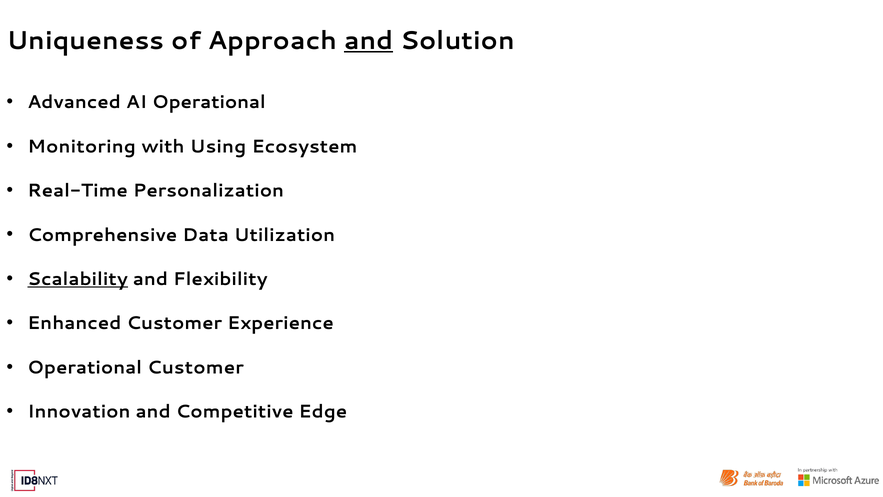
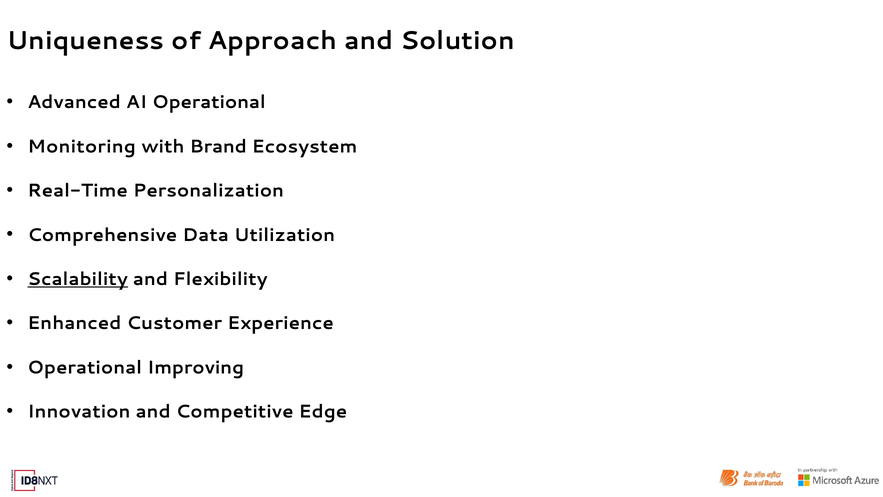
and underline: present -> none (369, 41)
Using: Using -> Brand (218, 146)
Operational Customer: Customer -> Improving (196, 367)
